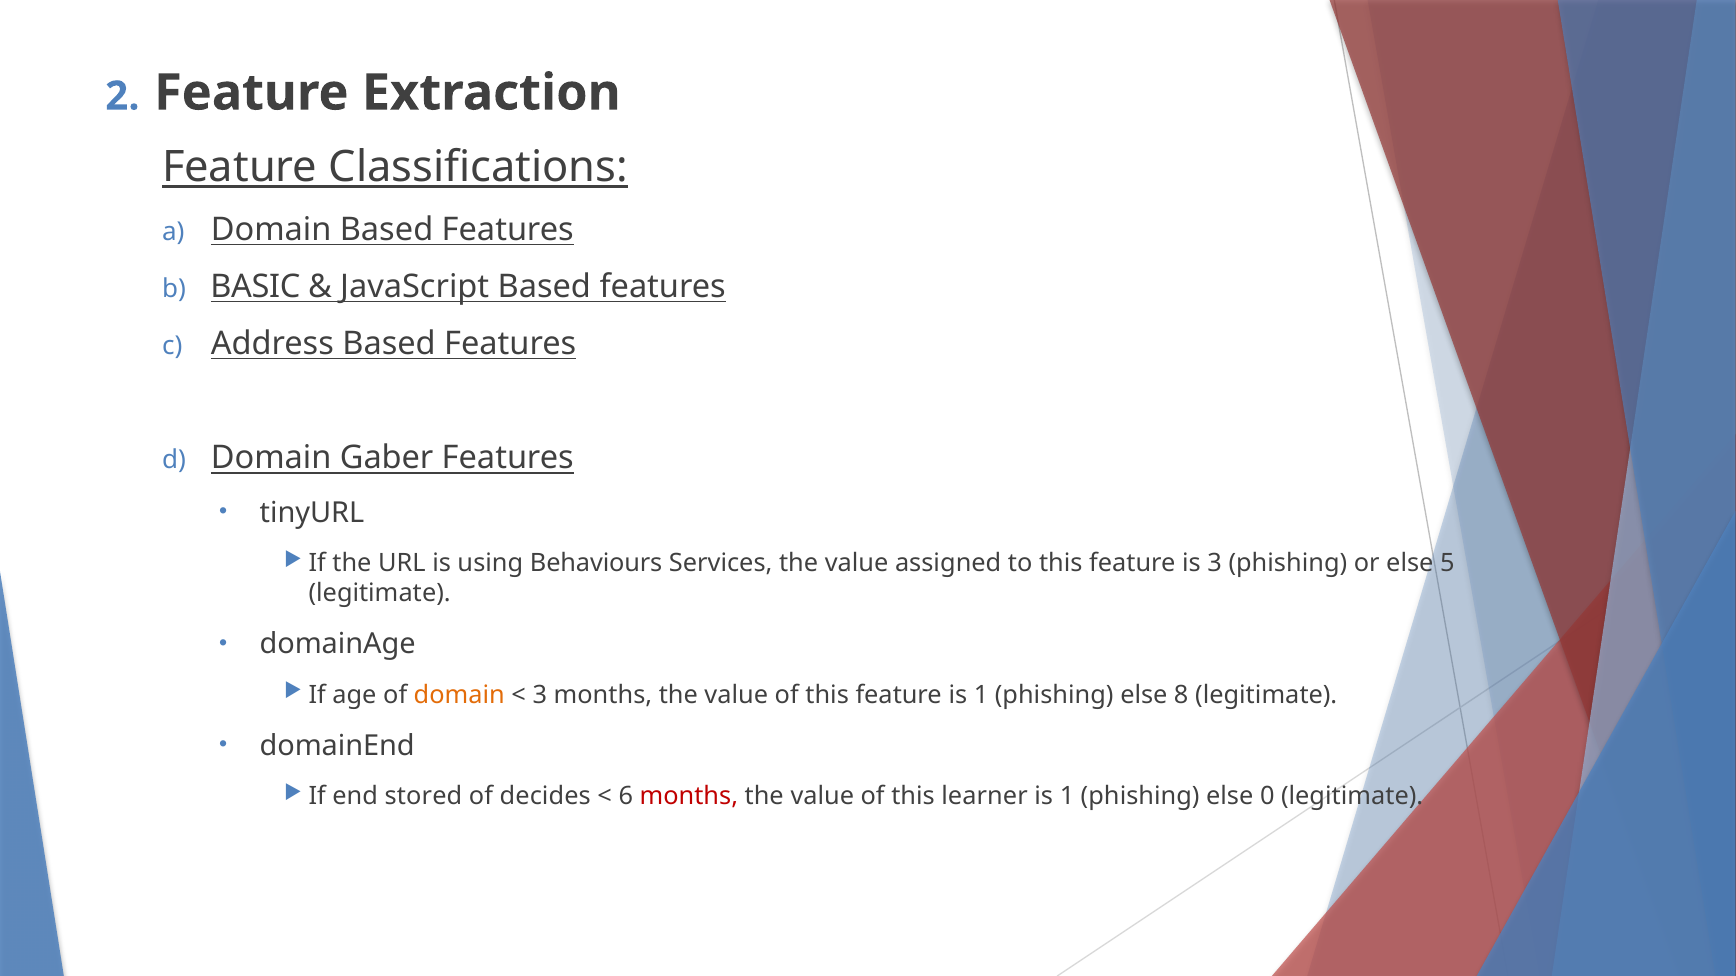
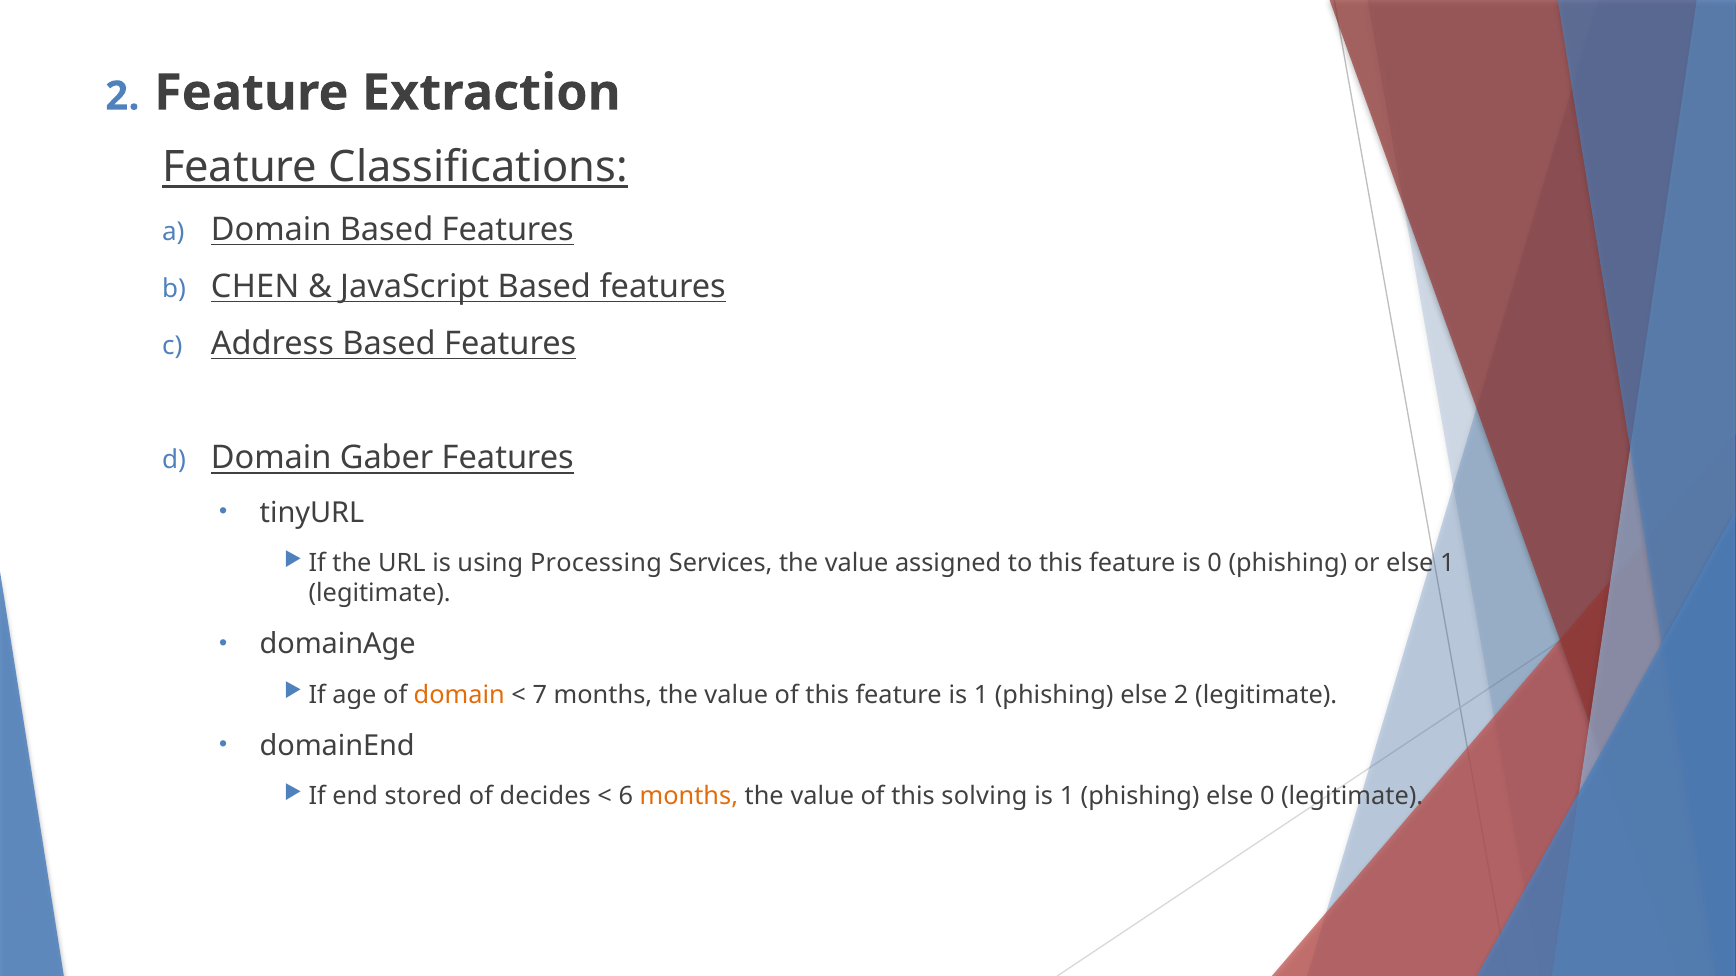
BASIC: BASIC -> CHEN (255, 287)
Behaviours: Behaviours -> Processing (596, 563)
is 3: 3 -> 0 (1215, 563)
else 5: 5 -> 1 (1447, 563)
3: 3 -> 7 (540, 695)
else 8: 8 -> 2 (1181, 695)
months colour: red -> orange (689, 797)
learner: learner -> solving (984, 797)
